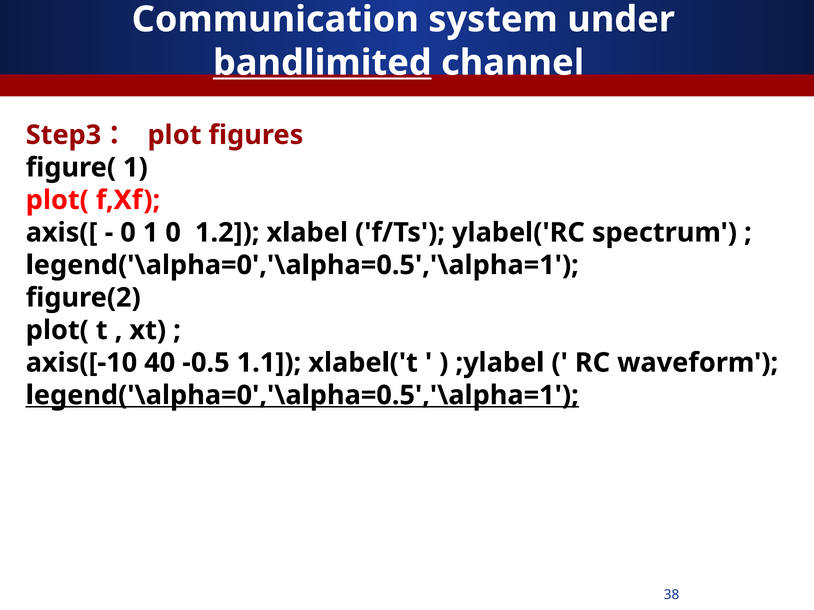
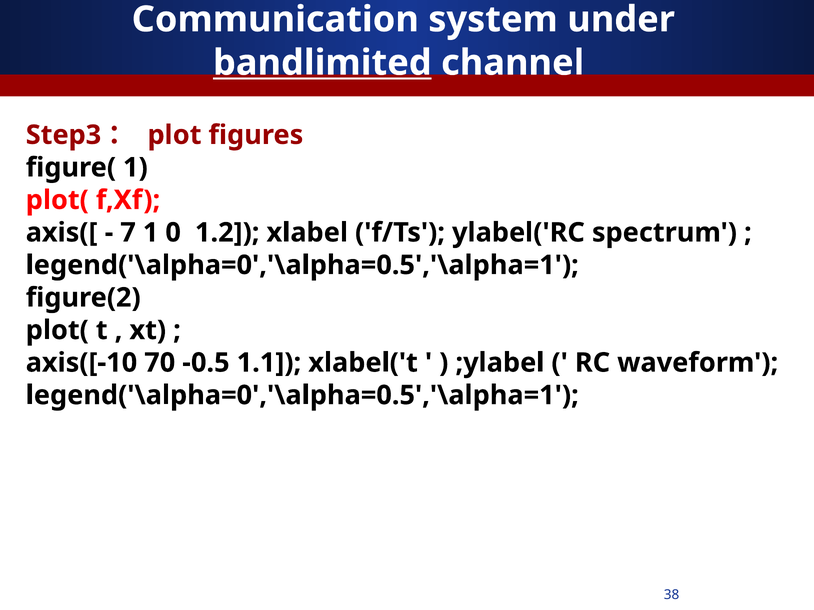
0: 0 -> 7 (128, 233)
40: 40 -> 70 (160, 363)
legend('\alpha=0','\alpha=0.5','\alpha=1 underline: present -> none (302, 396)
